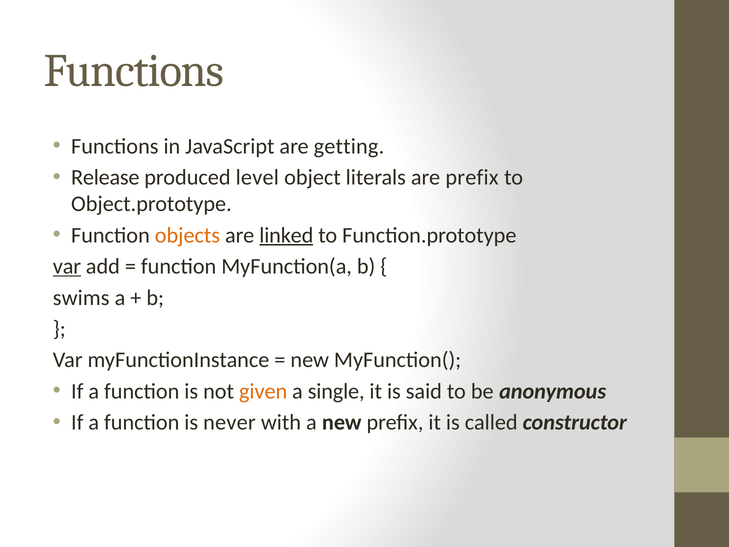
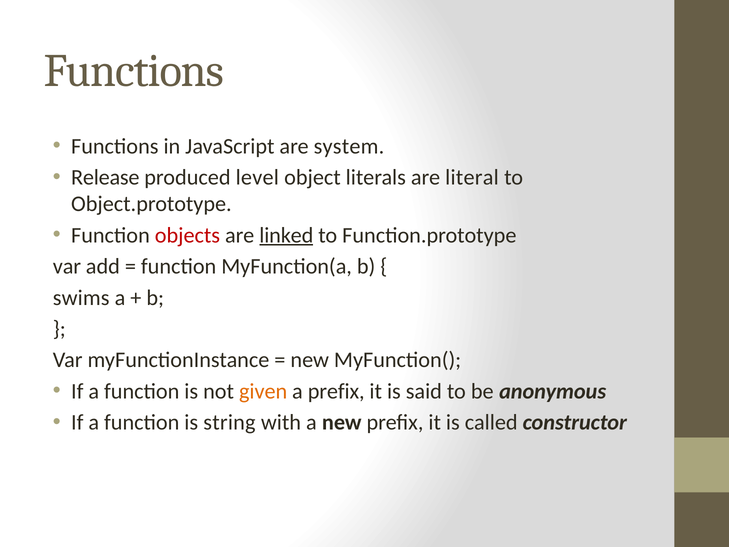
getting: getting -> system (349, 146)
are prefix: prefix -> literal (472, 177)
objects colour: orange -> red (187, 235)
var underline: present -> none (67, 266)
a single: single -> prefix (336, 391)
never: never -> string (229, 422)
